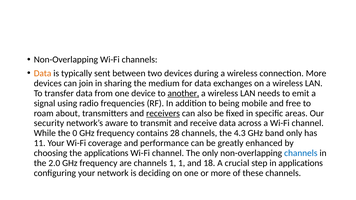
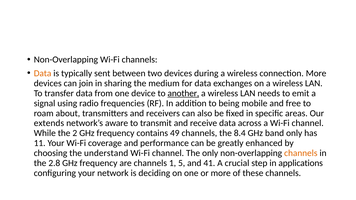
receivers underline: present -> none (163, 113)
security: security -> extends (49, 123)
0: 0 -> 2 (75, 133)
28: 28 -> 49 (175, 133)
4.3: 4.3 -> 8.4 (240, 133)
the applications: applications -> understand (106, 153)
channels colour: blue -> orange (301, 153)
2.0: 2.0 -> 2.8 (54, 163)
1 1: 1 -> 5 (182, 163)
18: 18 -> 41 (209, 163)
